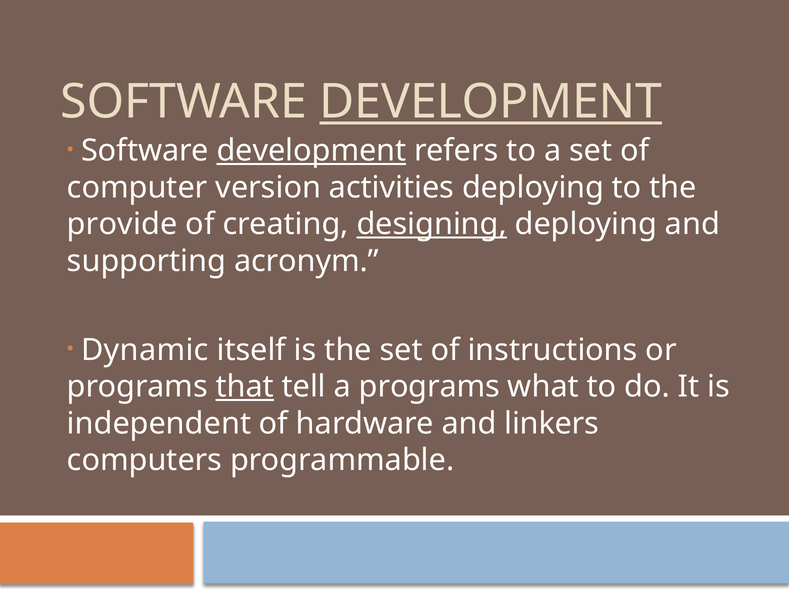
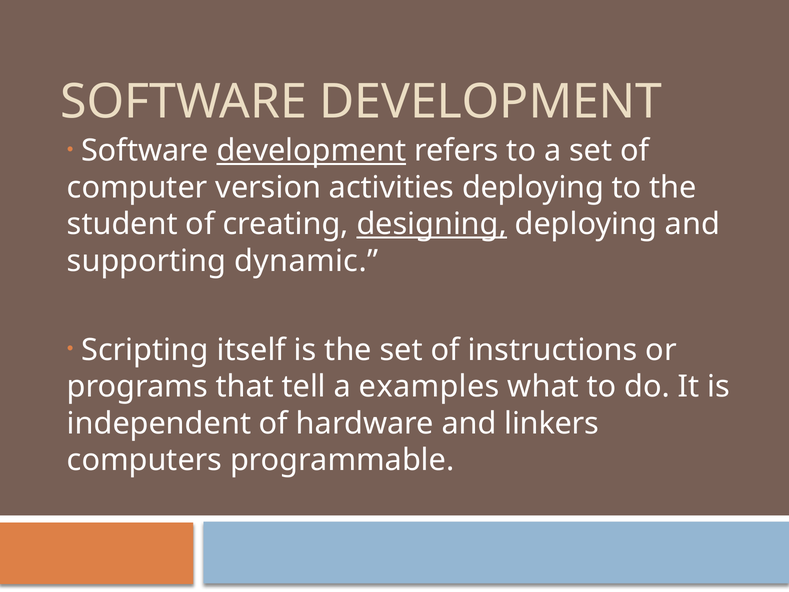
DEVELOPMENT underline: present -> none (491, 102)
provide: provide -> student (122, 224)
acronym: acronym -> dynamic (306, 261)
Dynamic: Dynamic -> Scripting (145, 350)
that underline: present -> none (245, 387)
a programs: programs -> examples (429, 387)
